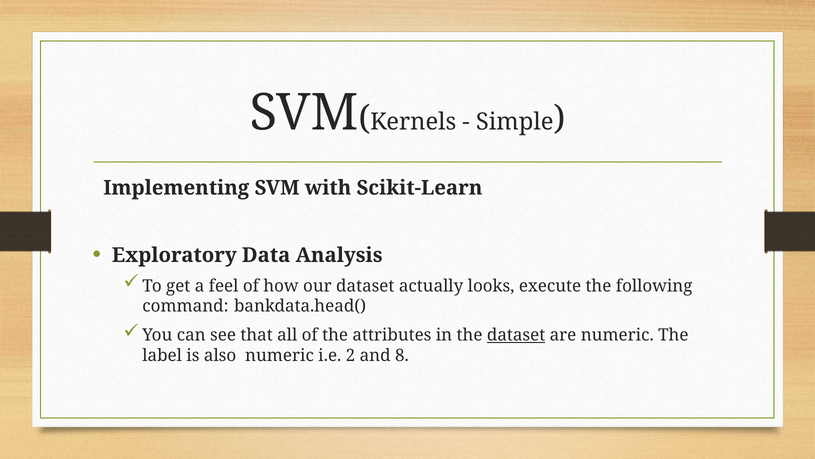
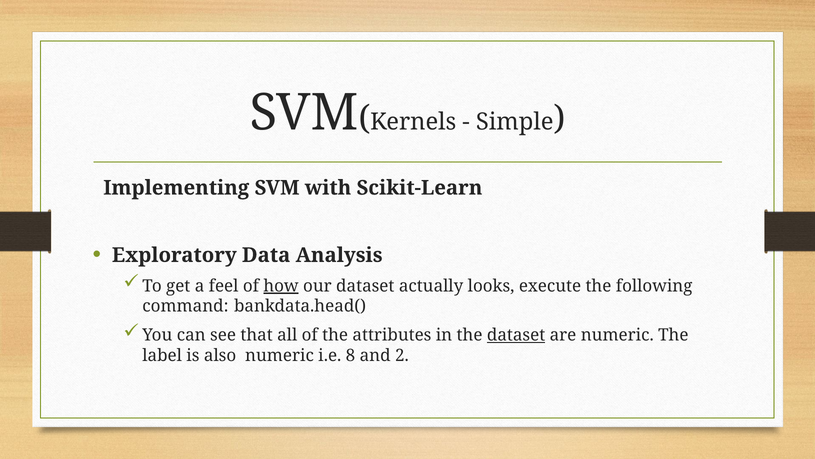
how underline: none -> present (281, 286)
2: 2 -> 8 (350, 355)
8: 8 -> 2 (402, 355)
